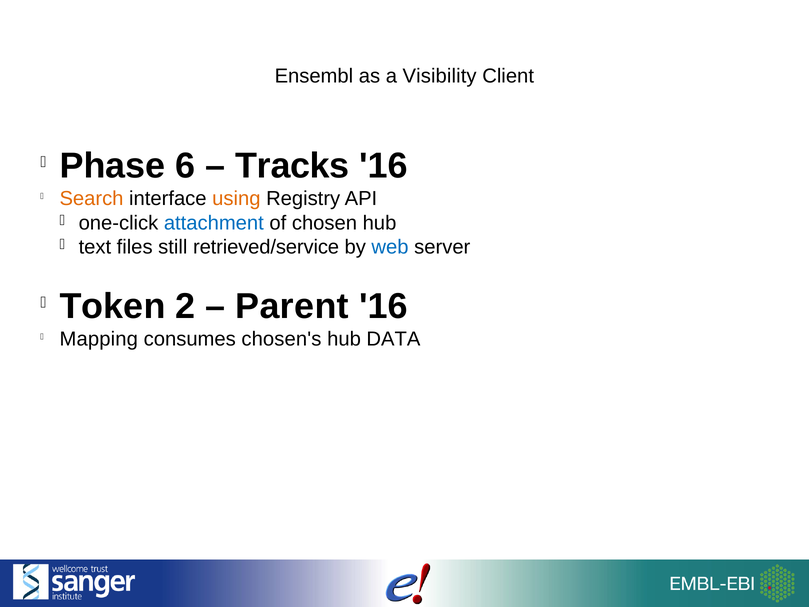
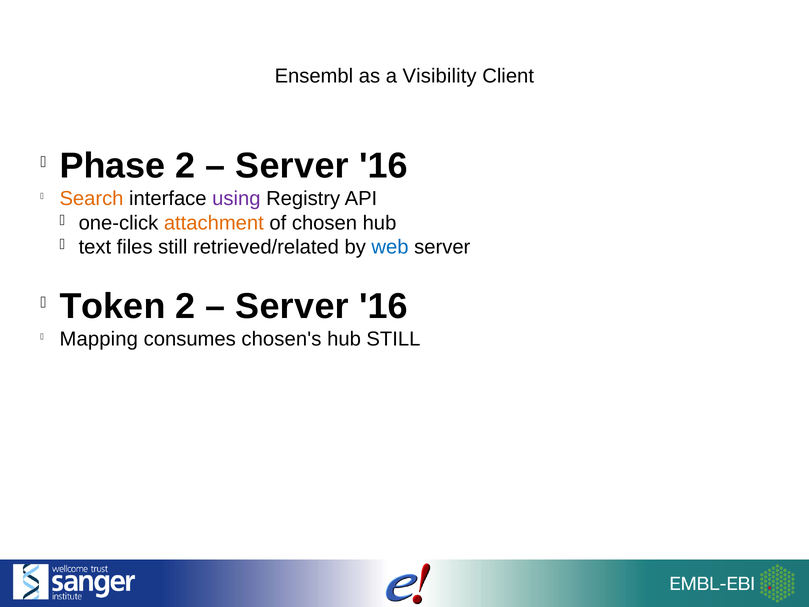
Phase 6: 6 -> 2 (185, 166)
Tracks: Tracks -> Server (292, 166)
using colour: orange -> purple (236, 199)
attachment colour: blue -> orange (214, 223)
retrieved/service: retrieved/service -> retrieved/related (266, 247)
Parent: Parent -> Server (292, 306)
hub DATA: DATA -> STILL (393, 339)
